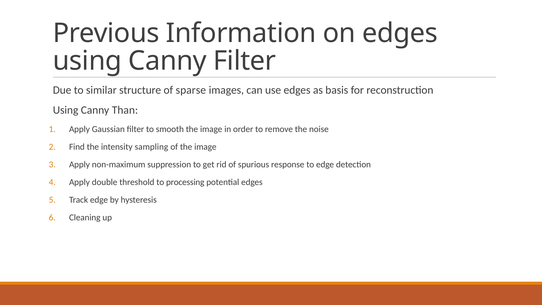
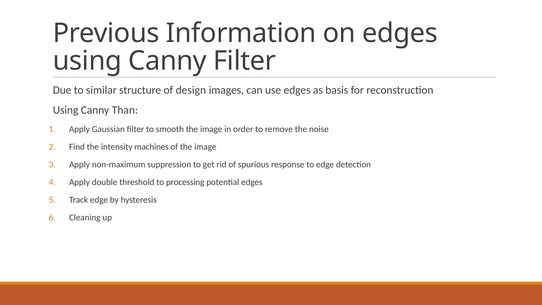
sparse: sparse -> design (191, 90)
sampling: sampling -> machines (152, 147)
